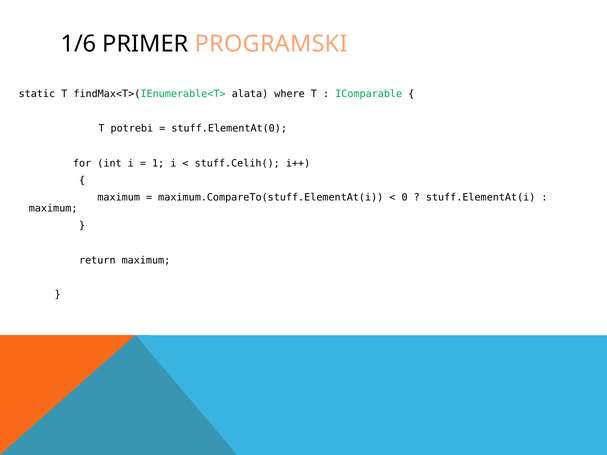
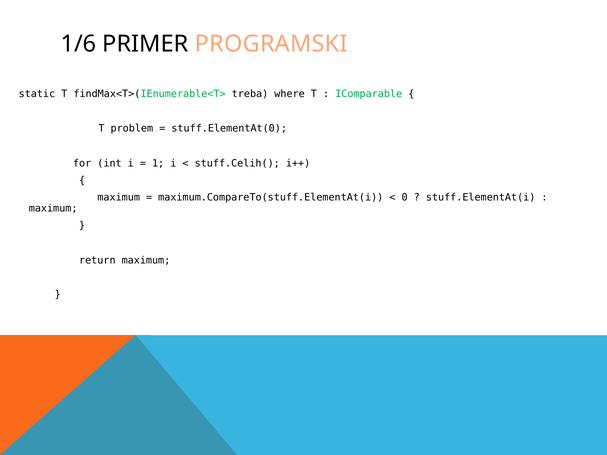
alata: alata -> treba (250, 94)
potrebi: potrebi -> problem (132, 128)
